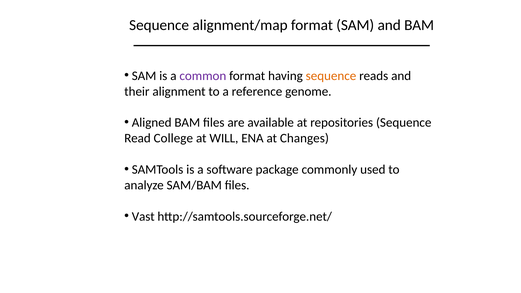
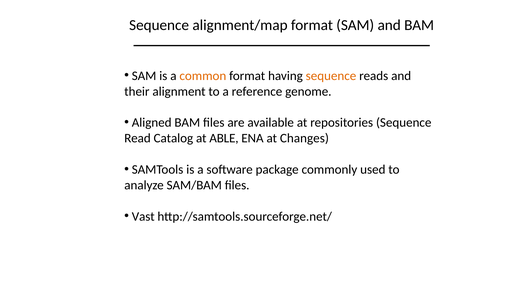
common colour: purple -> orange (203, 76)
College: College -> Catalog (173, 138)
WILL: WILL -> ABLE (224, 138)
